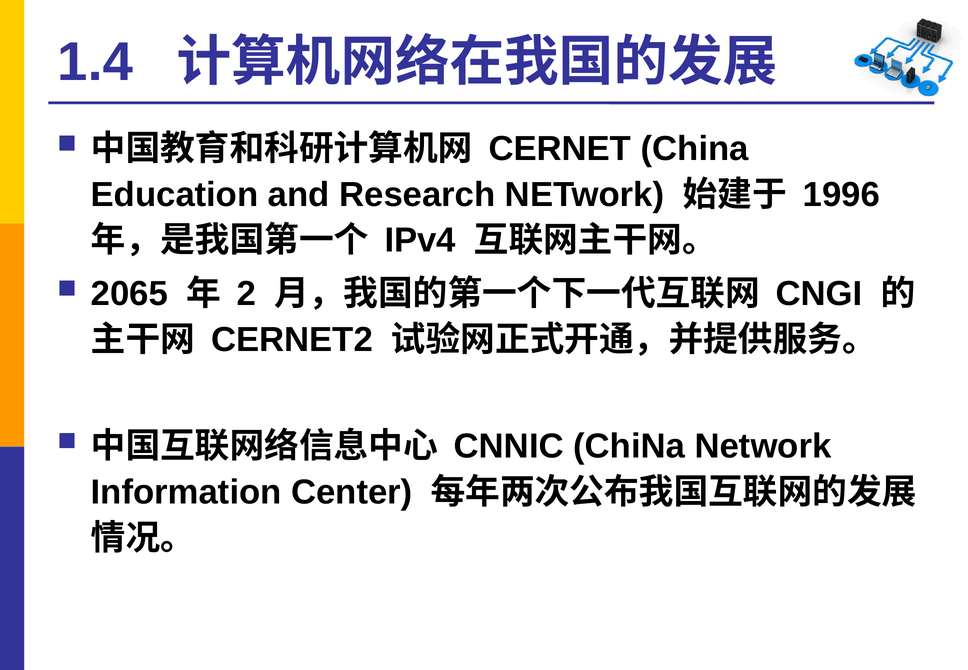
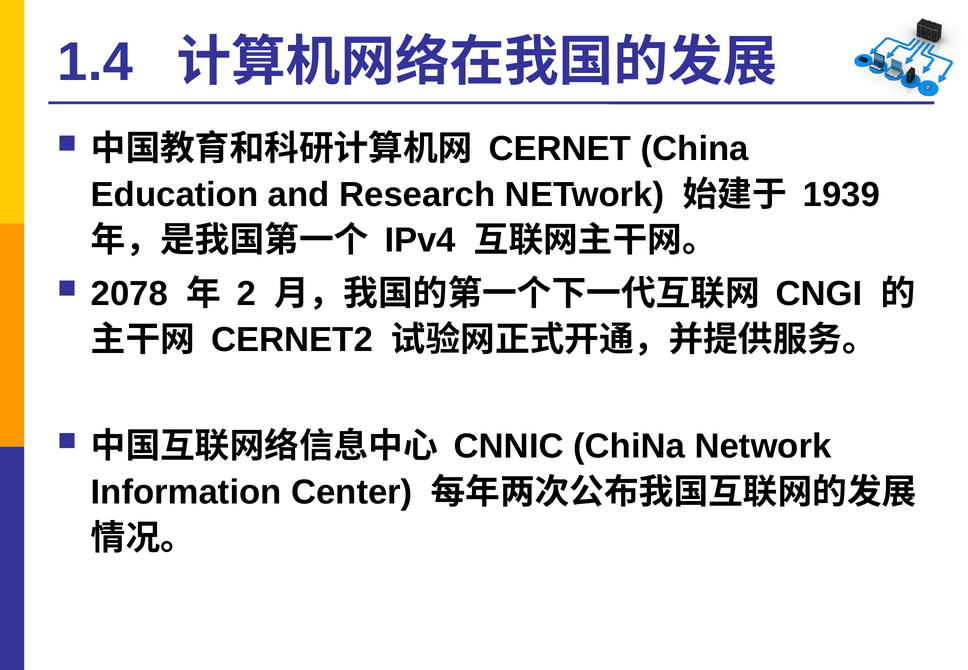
1996: 1996 -> 1939 (841, 195)
2065: 2065 -> 2078 (129, 294)
